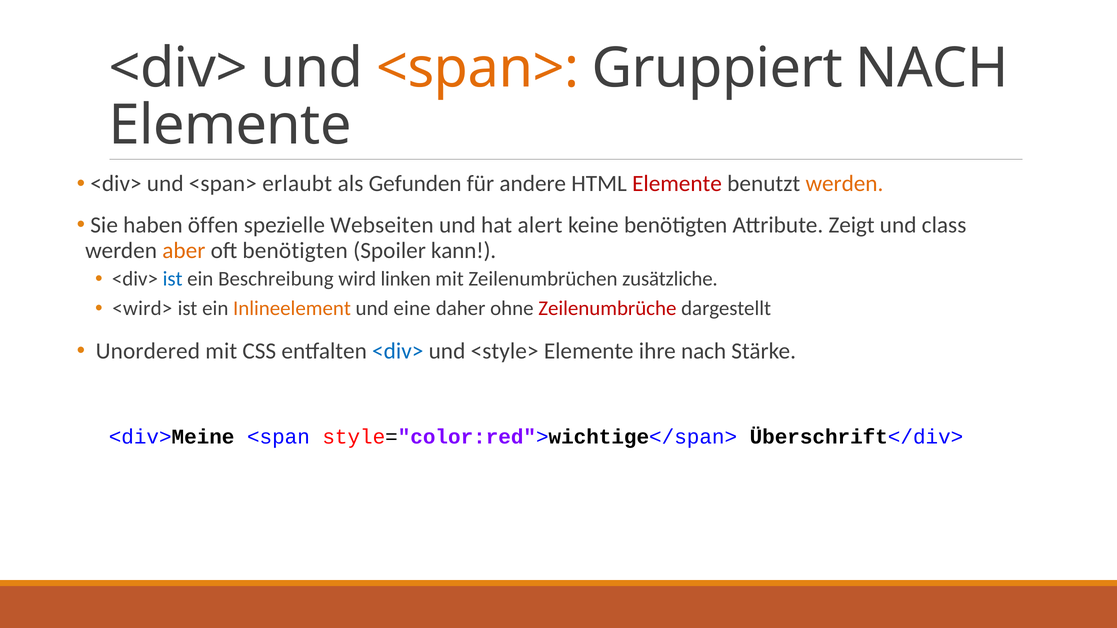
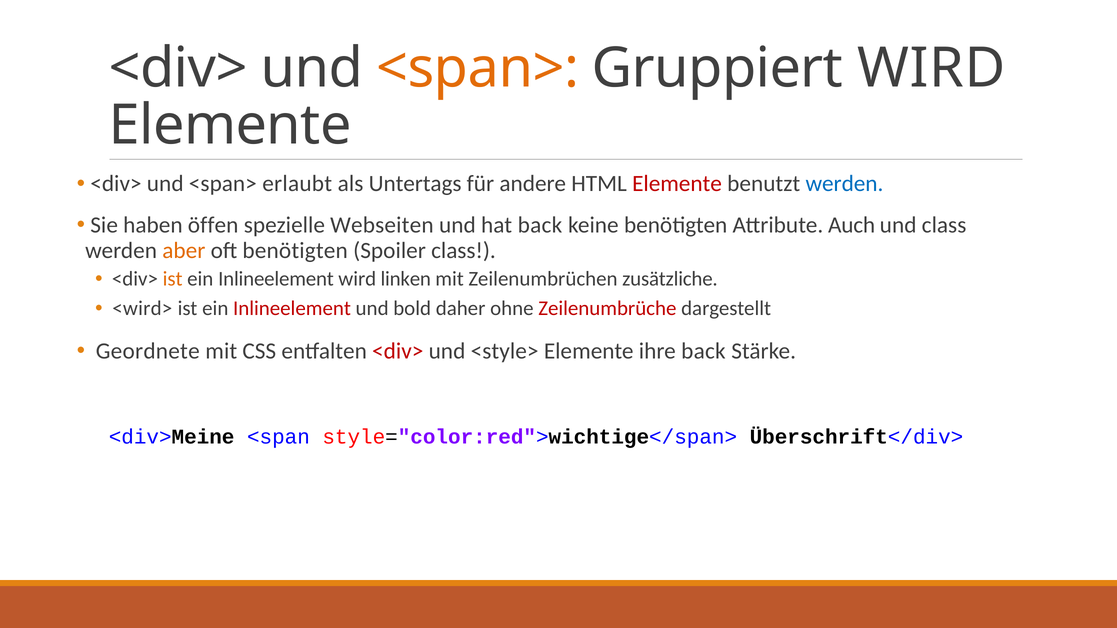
Gruppiert NACH: NACH -> WIRD (931, 68)
Gefunden: Gefunden -> Untertags (415, 184)
werden colour: orange -> blue (844, 184)
hat alert: alert -> back (540, 225)
Zeigt: Zeigt -> Auch (852, 225)
Spoiler kann: kann -> class (464, 251)
ist colour: blue -> orange (173, 279)
Beschreibung: Beschreibung -> Inlineelement (276, 279)
Inlineelement colour: orange -> red (292, 309)
eine: eine -> bold (412, 309)
Unordered: Unordered -> Geordnete (148, 351)
<div> colour: blue -> red (398, 351)
ihre nach: nach -> back (703, 351)
